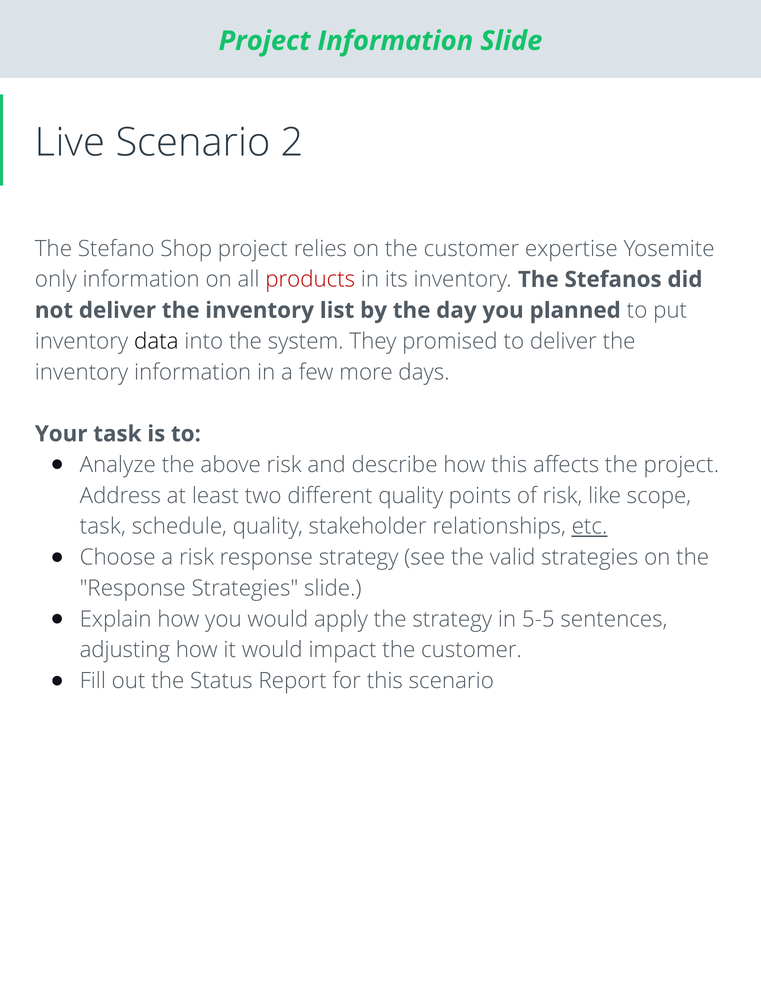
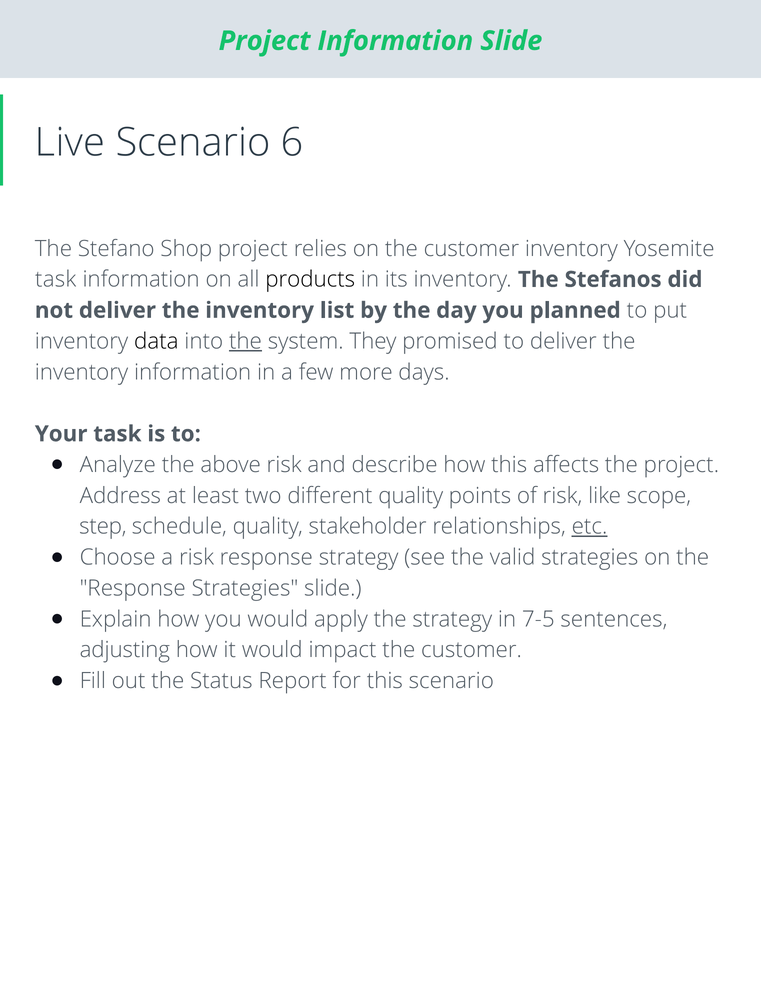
2: 2 -> 6 (292, 143)
customer expertise: expertise -> inventory (571, 249)
only: only -> task (56, 279)
products colour: red -> black (310, 279)
the underline: none -> present (245, 341)
task: task -> step (103, 526)
5-5: 5-5 -> 7-5 (538, 619)
